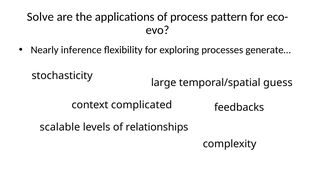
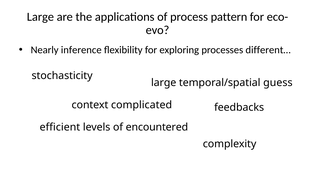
Solve: Solve -> Large (40, 17)
generate…: generate… -> different… (268, 50)
scalable: scalable -> efficient (60, 127)
relationships: relationships -> encountered (157, 127)
